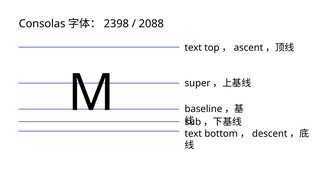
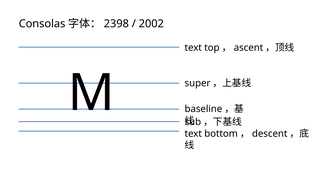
2088: 2088 -> 2002 (151, 24)
